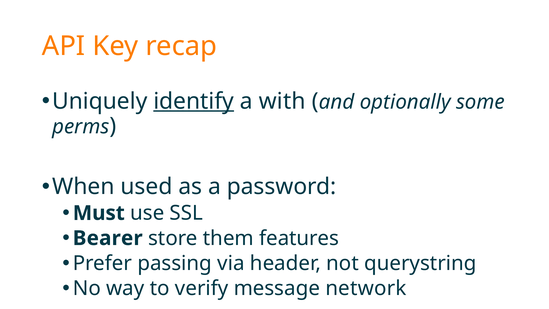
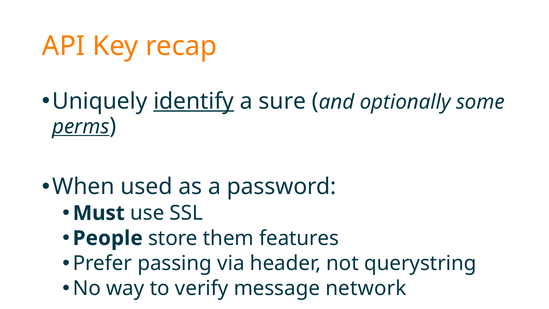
with: with -> sure (282, 101)
perms underline: none -> present (81, 127)
Bearer: Bearer -> People (108, 238)
